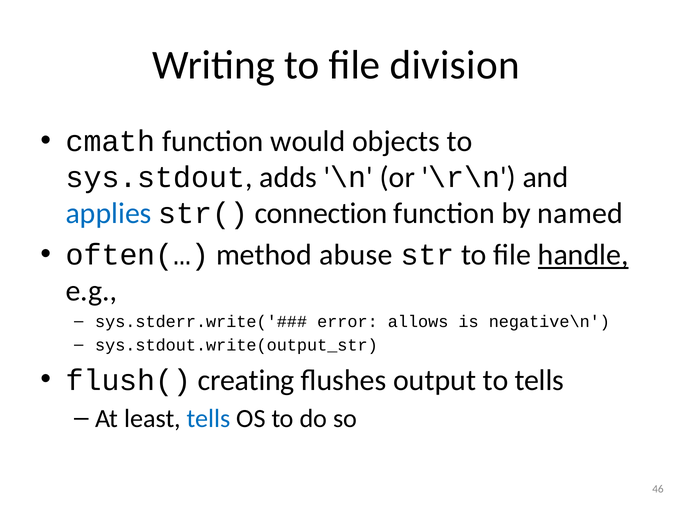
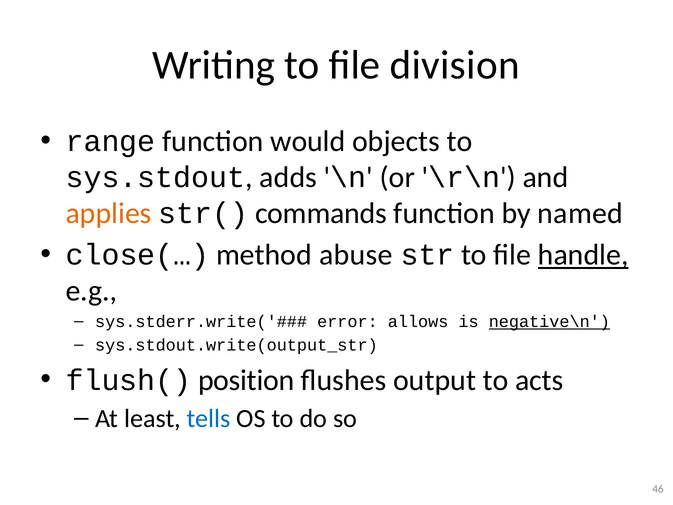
cmath: cmath -> range (111, 141)
applies colour: blue -> orange (109, 213)
connection: connection -> commands (321, 213)
often(…: often(… -> close(… (137, 255)
negative\n underline: none -> present (549, 321)
creating: creating -> position (246, 380)
to tells: tells -> acts (539, 380)
